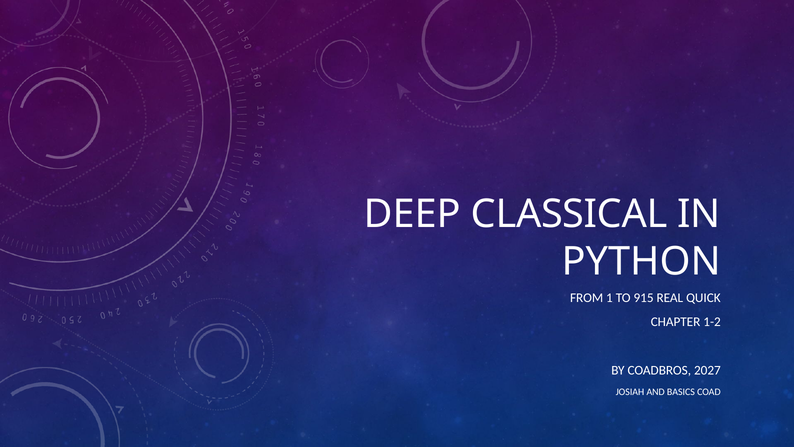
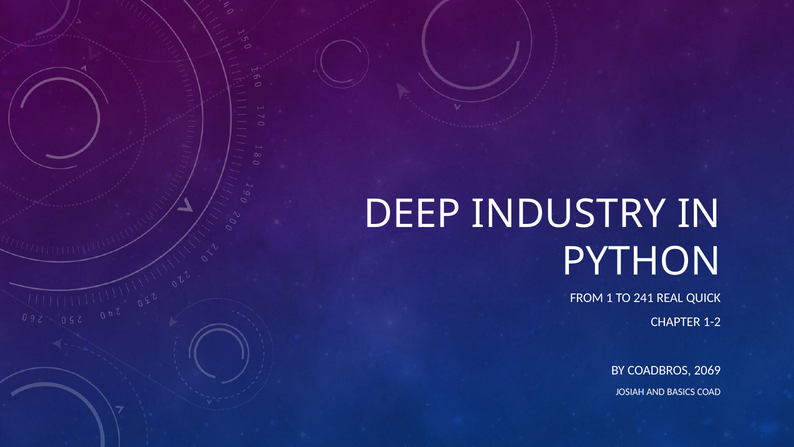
CLASSICAL: CLASSICAL -> INDUSTRY (569, 214)
915: 915 -> 241 (644, 297)
2027: 2027 -> 2069 (707, 370)
